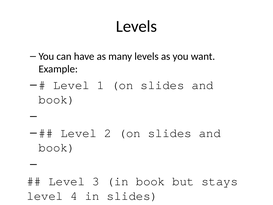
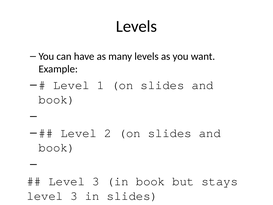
4: 4 -> 3 (74, 196)
